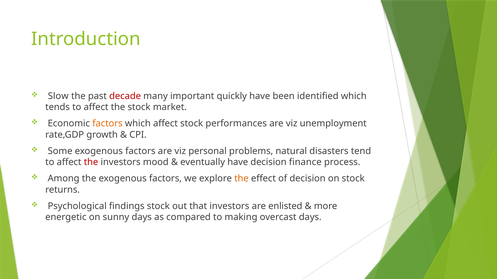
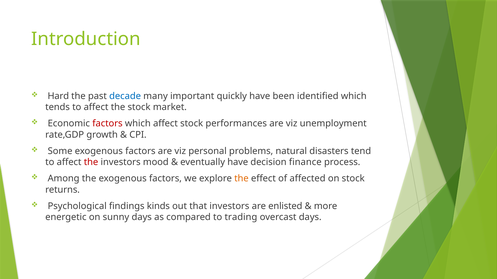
Slow: Slow -> Hard (58, 96)
decade colour: red -> blue (125, 96)
factors colour: orange -> red (107, 124)
of decision: decision -> affected (308, 179)
findings stock: stock -> kinds (158, 206)
making: making -> trading (241, 218)
